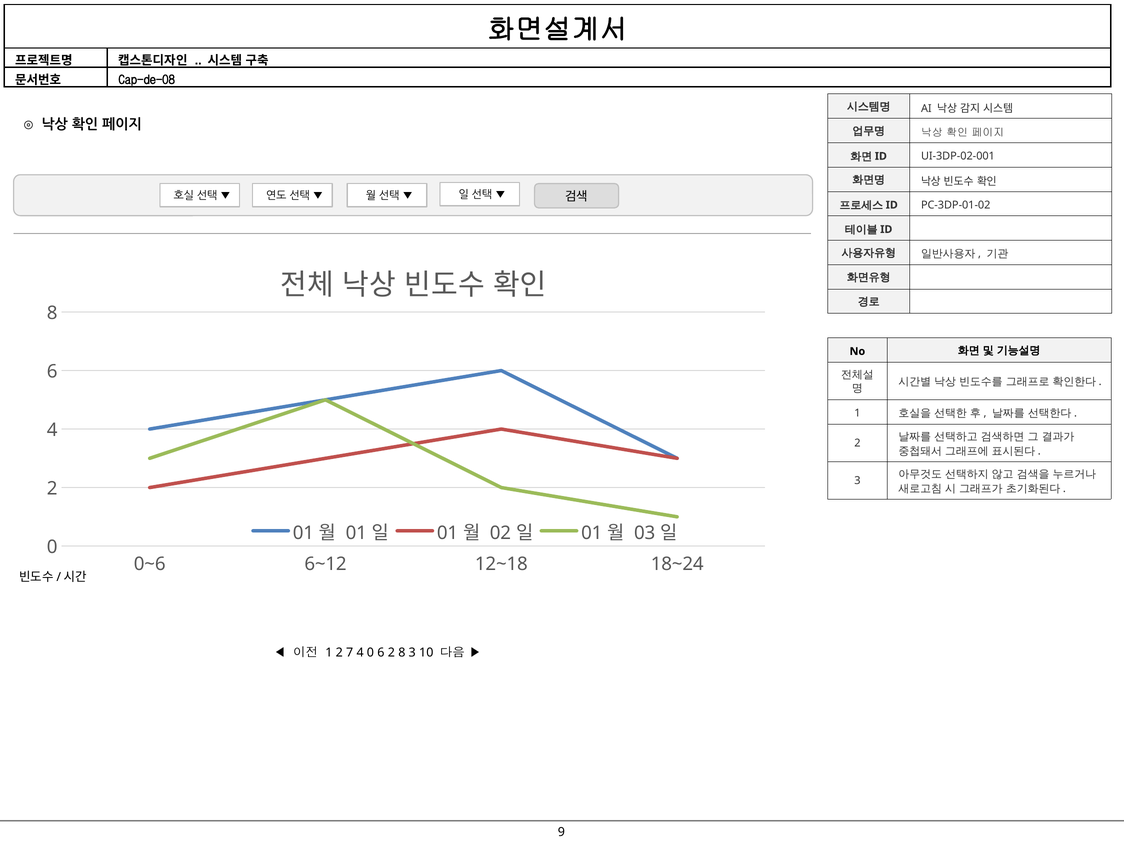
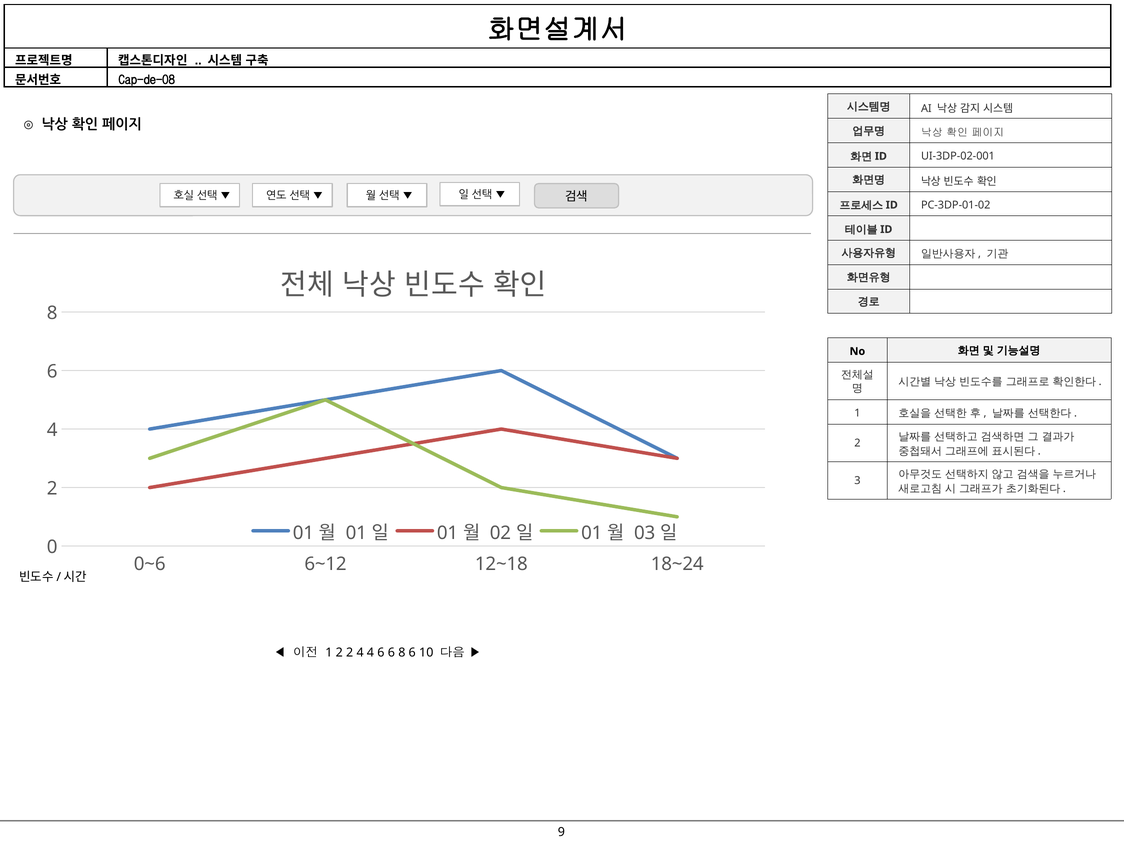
2 7: 7 -> 2 (350, 653)
4 0: 0 -> 4 (370, 653)
6 2: 2 -> 6 (391, 653)
8 3: 3 -> 6 (412, 653)
